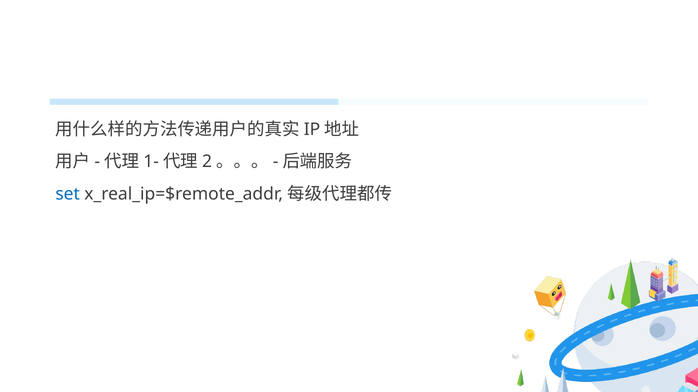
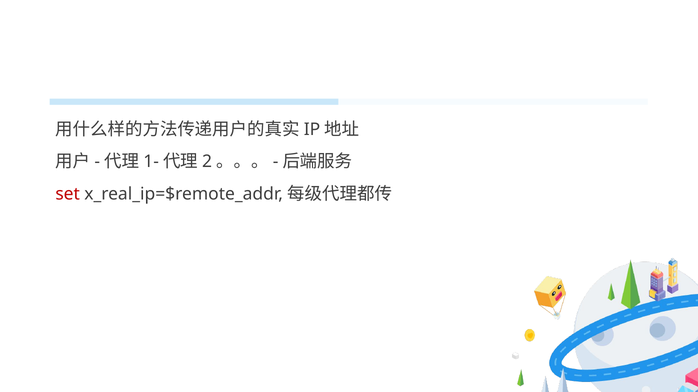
set colour: blue -> red (68, 194)
